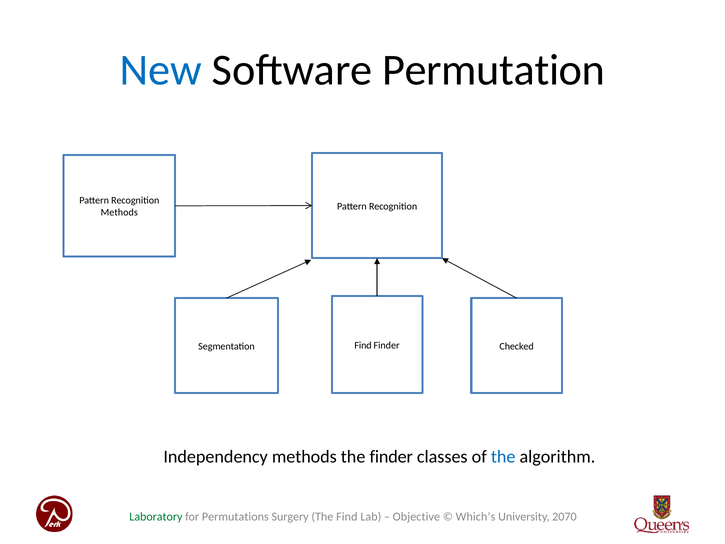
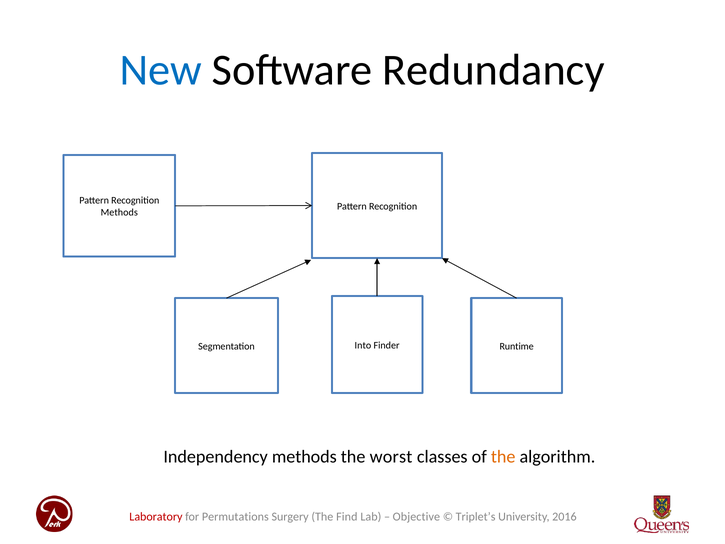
Permutation: Permutation -> Redundancy (493, 70)
Find: Find -> Into (363, 345)
Checked: Checked -> Runtime (517, 346)
the finder: finder -> worst (391, 457)
the colour: blue -> orange (503, 457)
Laboratory colour: green -> red (156, 517)
Which’s: Which’s -> Triplet’s (476, 517)
2070: 2070 -> 2016 (564, 517)
